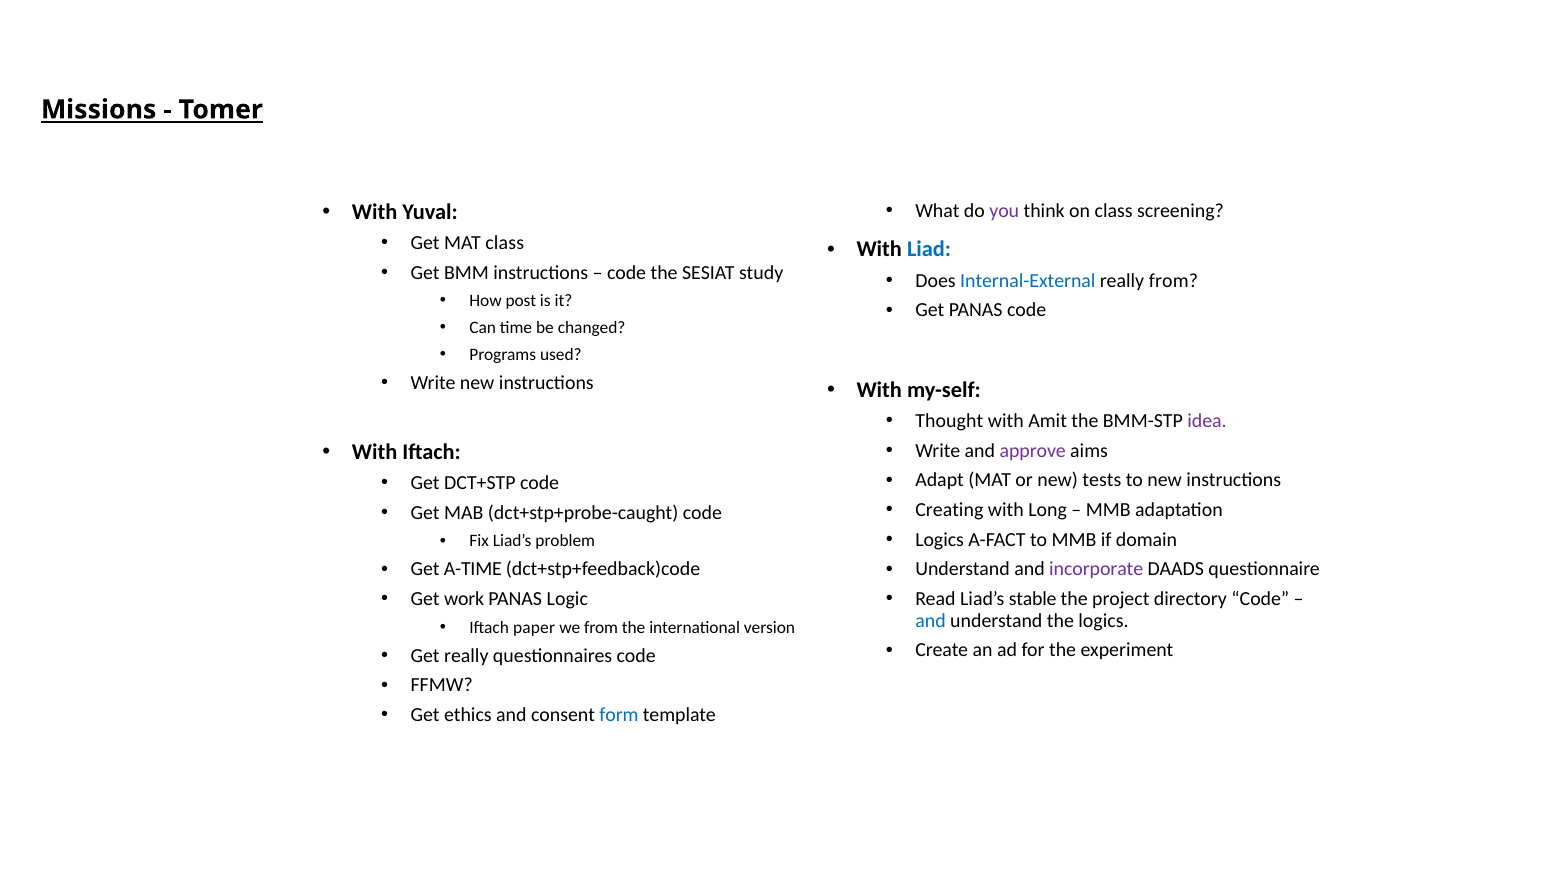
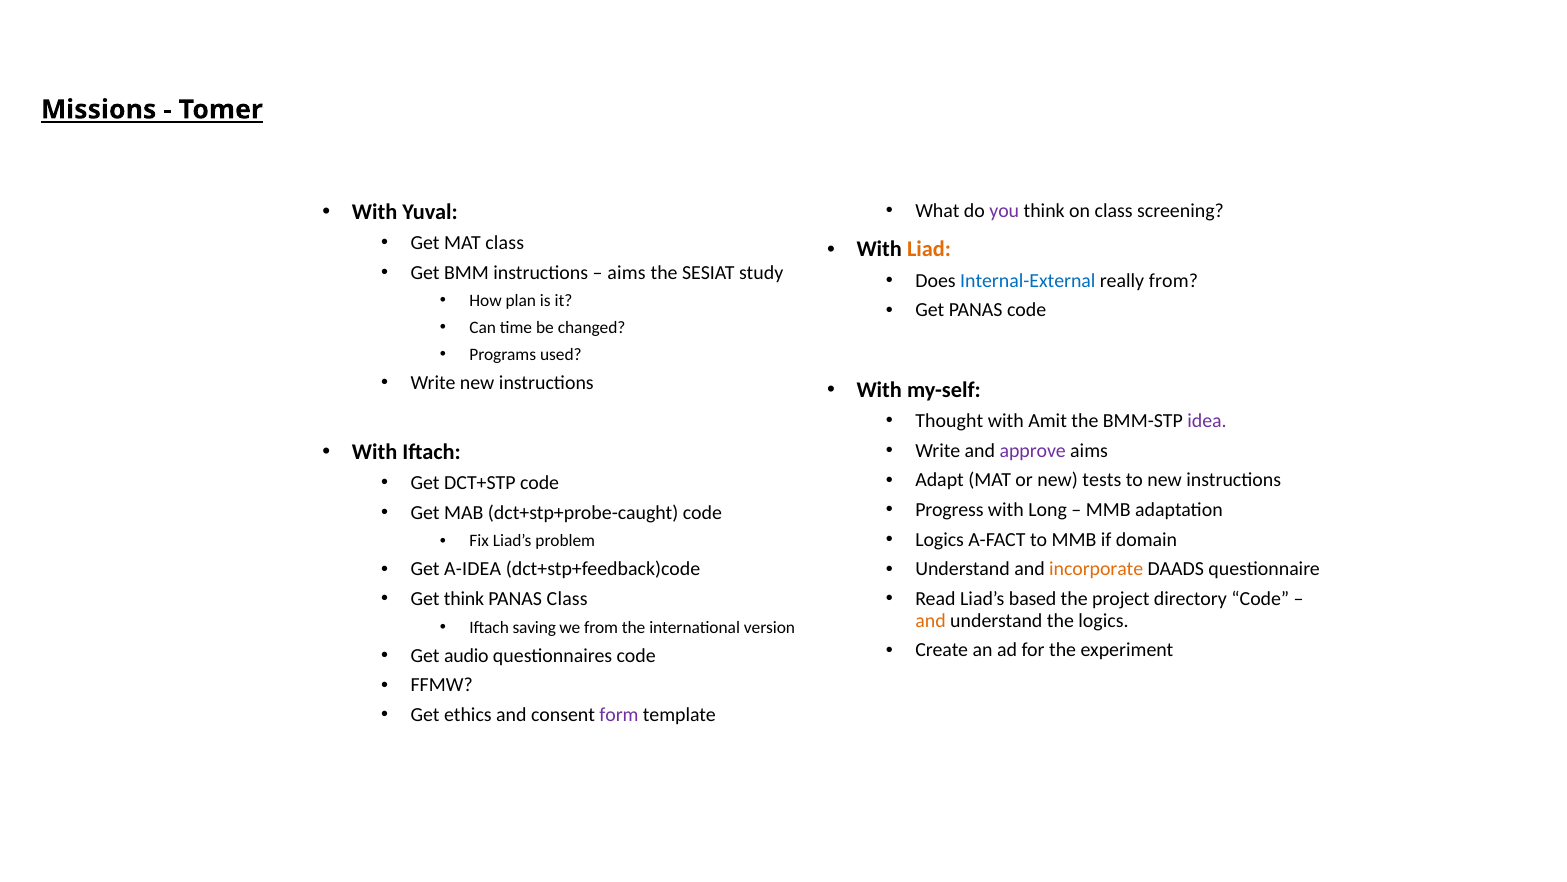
Liad colour: blue -> orange (929, 249)
code: code -> aims (626, 272)
post: post -> plan (521, 301)
Creating: Creating -> Progress (949, 510)
A-TIME: A-TIME -> A-IDEA (473, 569)
incorporate colour: purple -> orange (1096, 569)
Get work: work -> think (464, 599)
PANAS Logic: Logic -> Class (567, 599)
stable: stable -> based (1033, 599)
and colour: blue -> orange (931, 620)
paper: paper -> saving (534, 627)
Get really: really -> audio (466, 655)
form colour: blue -> purple (619, 714)
